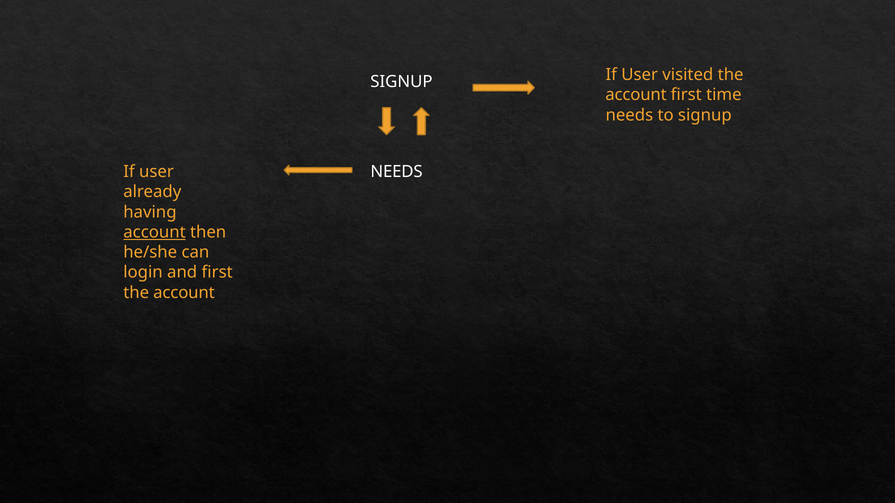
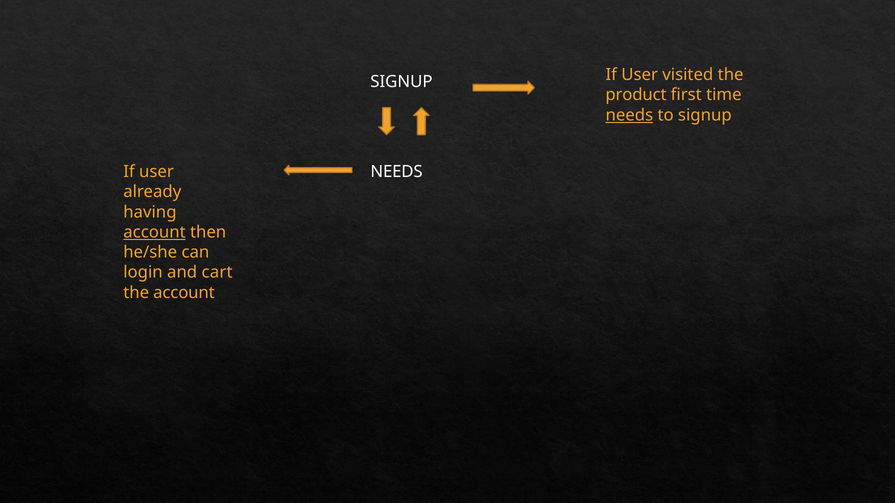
account: account -> product (636, 95)
needs underline: none -> present (629, 115)
and first: first -> cart (217, 273)
